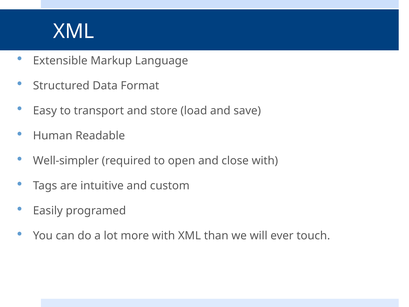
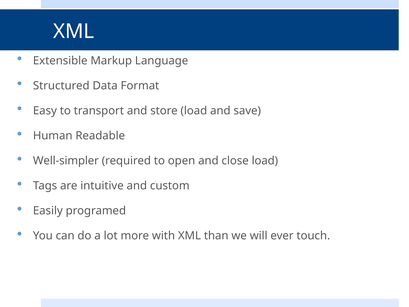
close with: with -> load (265, 161)
